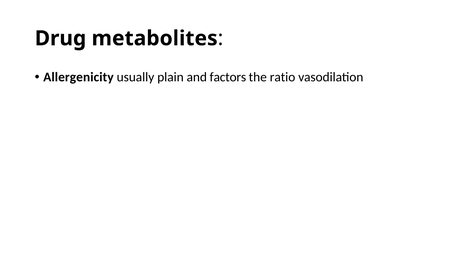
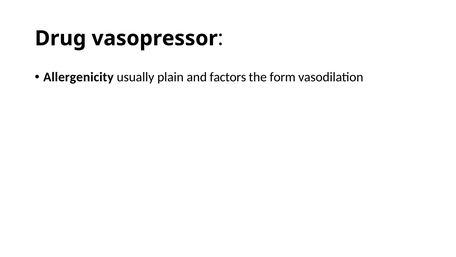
metabolites: metabolites -> vasopressor (155, 38)
ratio: ratio -> form (283, 77)
